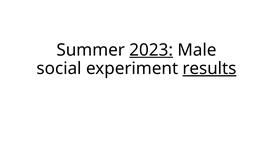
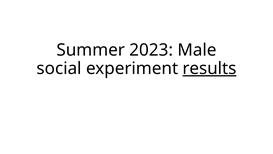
2023 underline: present -> none (151, 50)
